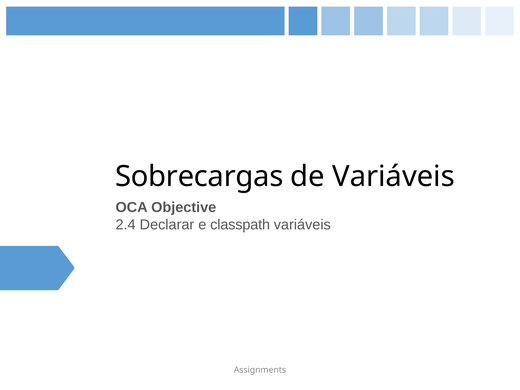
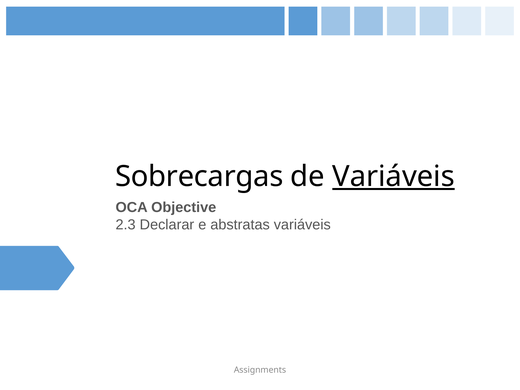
Variáveis underline: none -> present (394, 176)
2.4: 2.4 -> 2.3 (126, 225)
classpath: classpath -> abstratas (240, 225)
